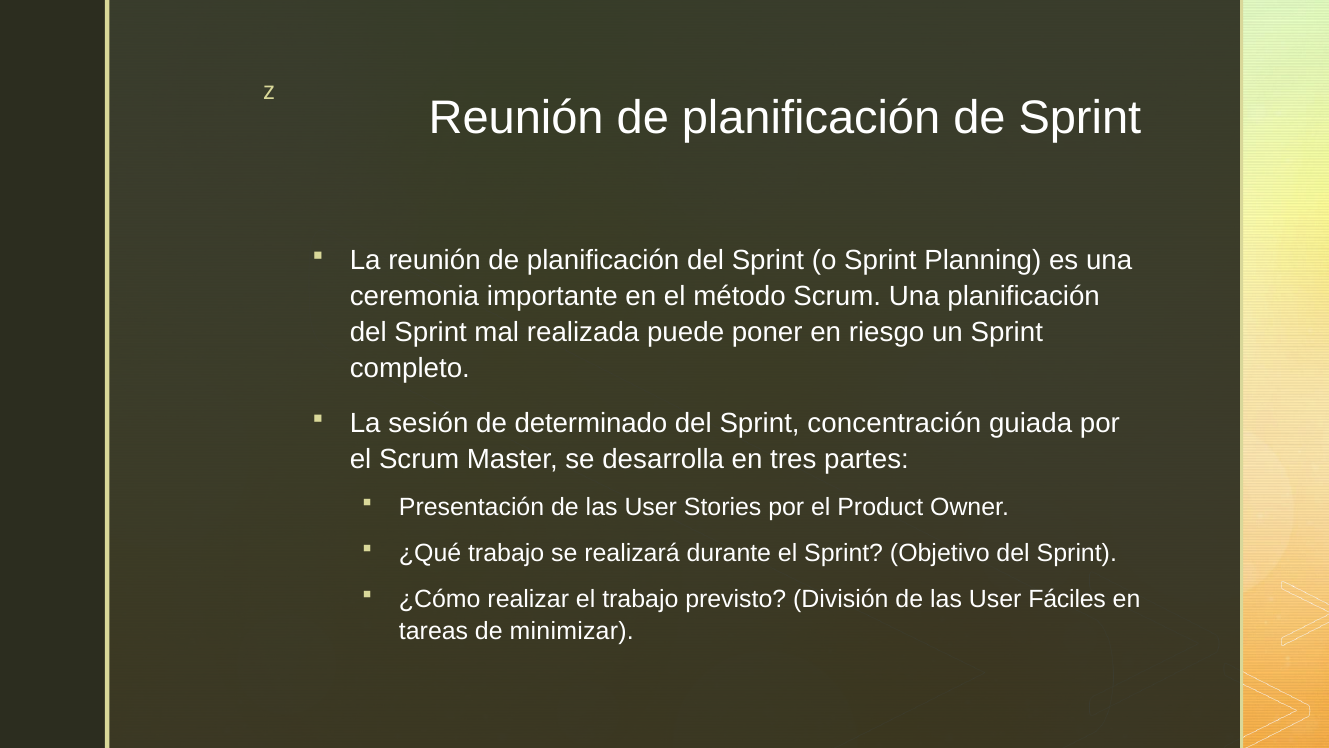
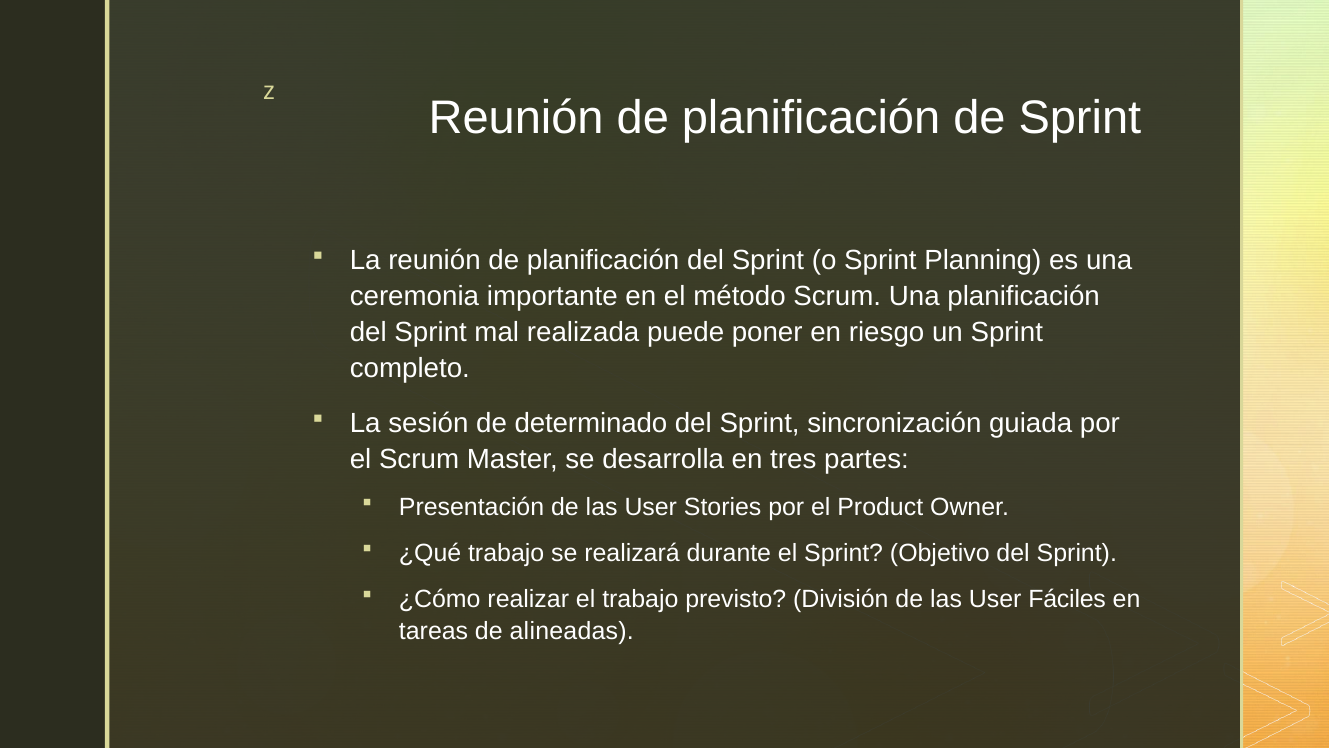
concentración: concentración -> sincronización (894, 424)
minimizar: minimizar -> alineadas (572, 631)
